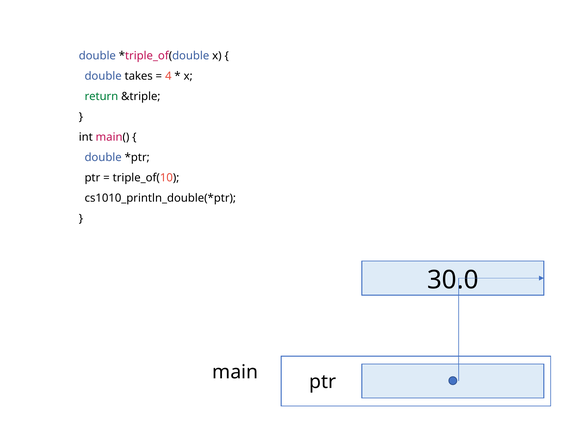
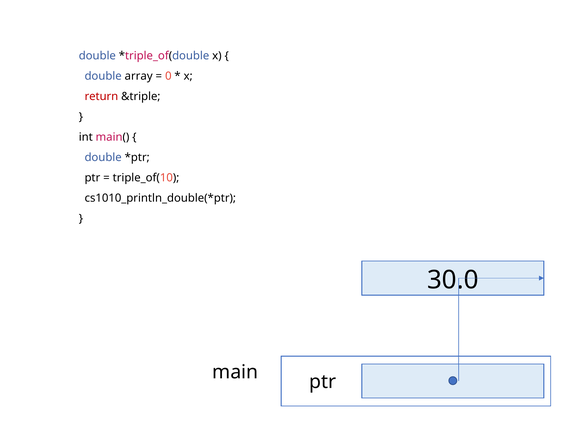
takes: takes -> array (139, 76)
4: 4 -> 0 (168, 76)
return colour: green -> red (101, 96)
